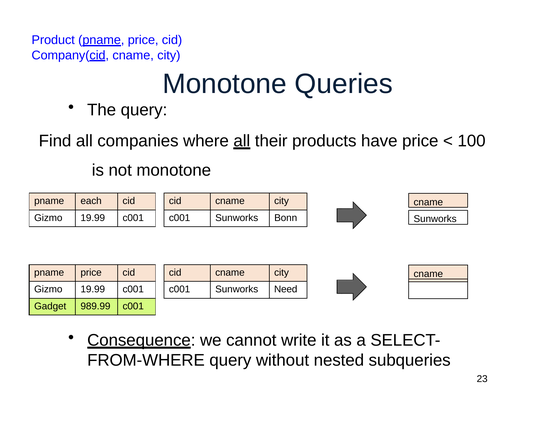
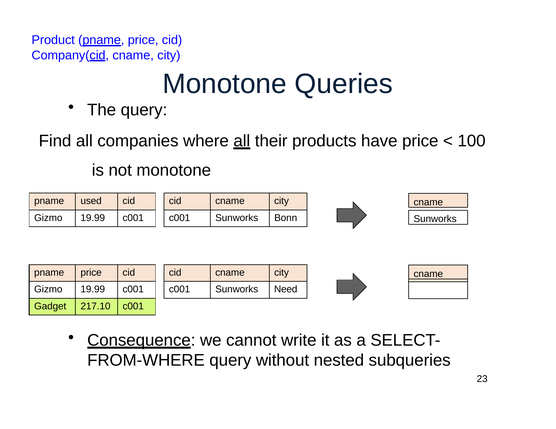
each: each -> used (91, 201)
989.99: 989.99 -> 217.10 (95, 307)
